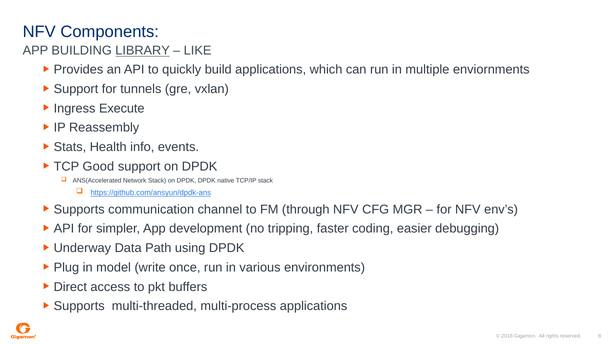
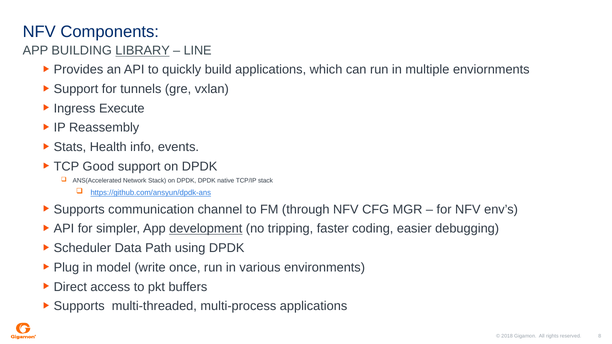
LIKE: LIKE -> LINE (198, 51)
development underline: none -> present (206, 229)
Underway: Underway -> Scheduler (82, 248)
